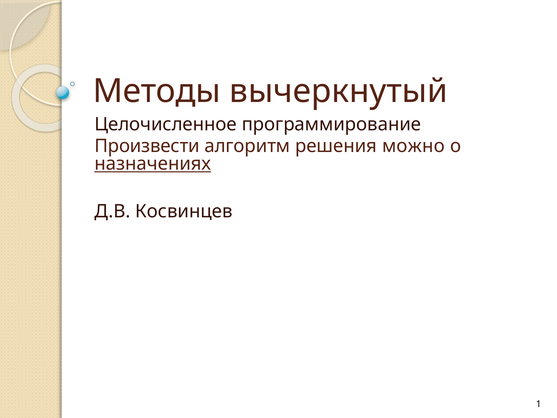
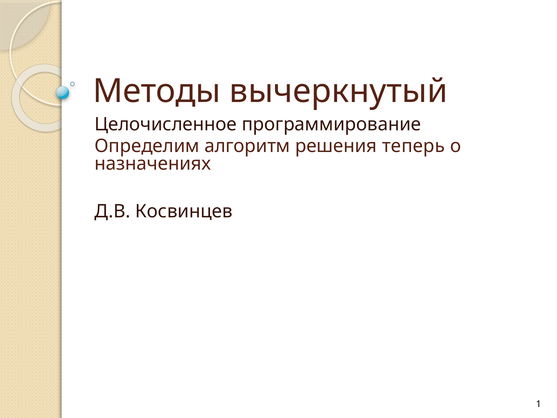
Произвести: Произвести -> Определим (147, 146)
можно: можно -> теперь (413, 146)
назначениях underline: present -> none (153, 164)
